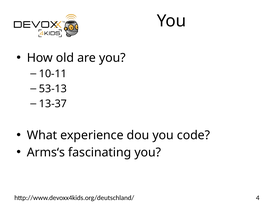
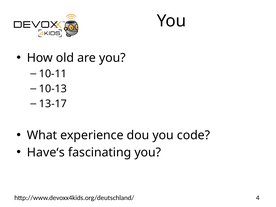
53-13: 53-13 -> 10-13 (53, 89)
13-37: 13-37 -> 13-17 (53, 104)
Arms‘s: Arms‘s -> Have‘s (46, 152)
